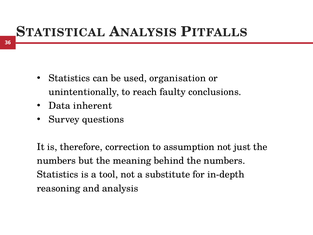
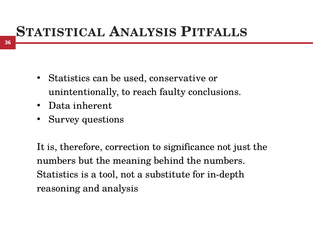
organisation: organisation -> conservative (178, 78)
assumption: assumption -> significance (189, 147)
